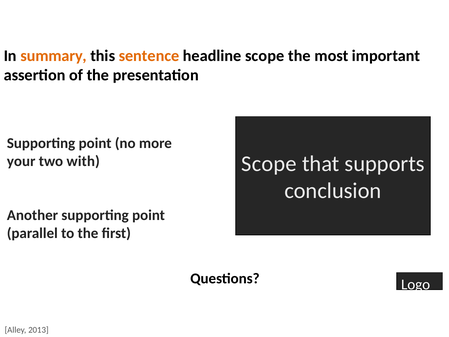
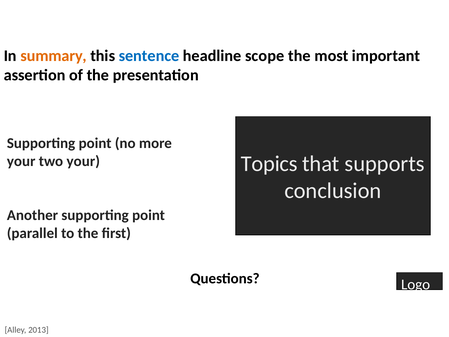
sentence colour: orange -> blue (149, 56)
Scope: Scope -> Topics (269, 164)
two with: with -> your (83, 161)
